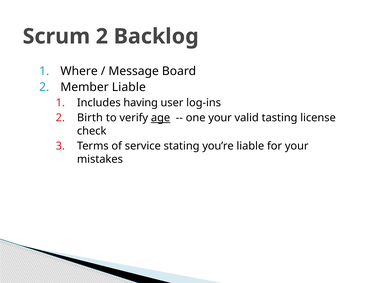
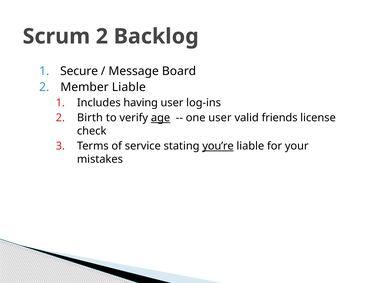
Where: Where -> Secure (79, 71)
one your: your -> user (220, 118)
tasting: tasting -> friends (280, 118)
you’re underline: none -> present (218, 146)
